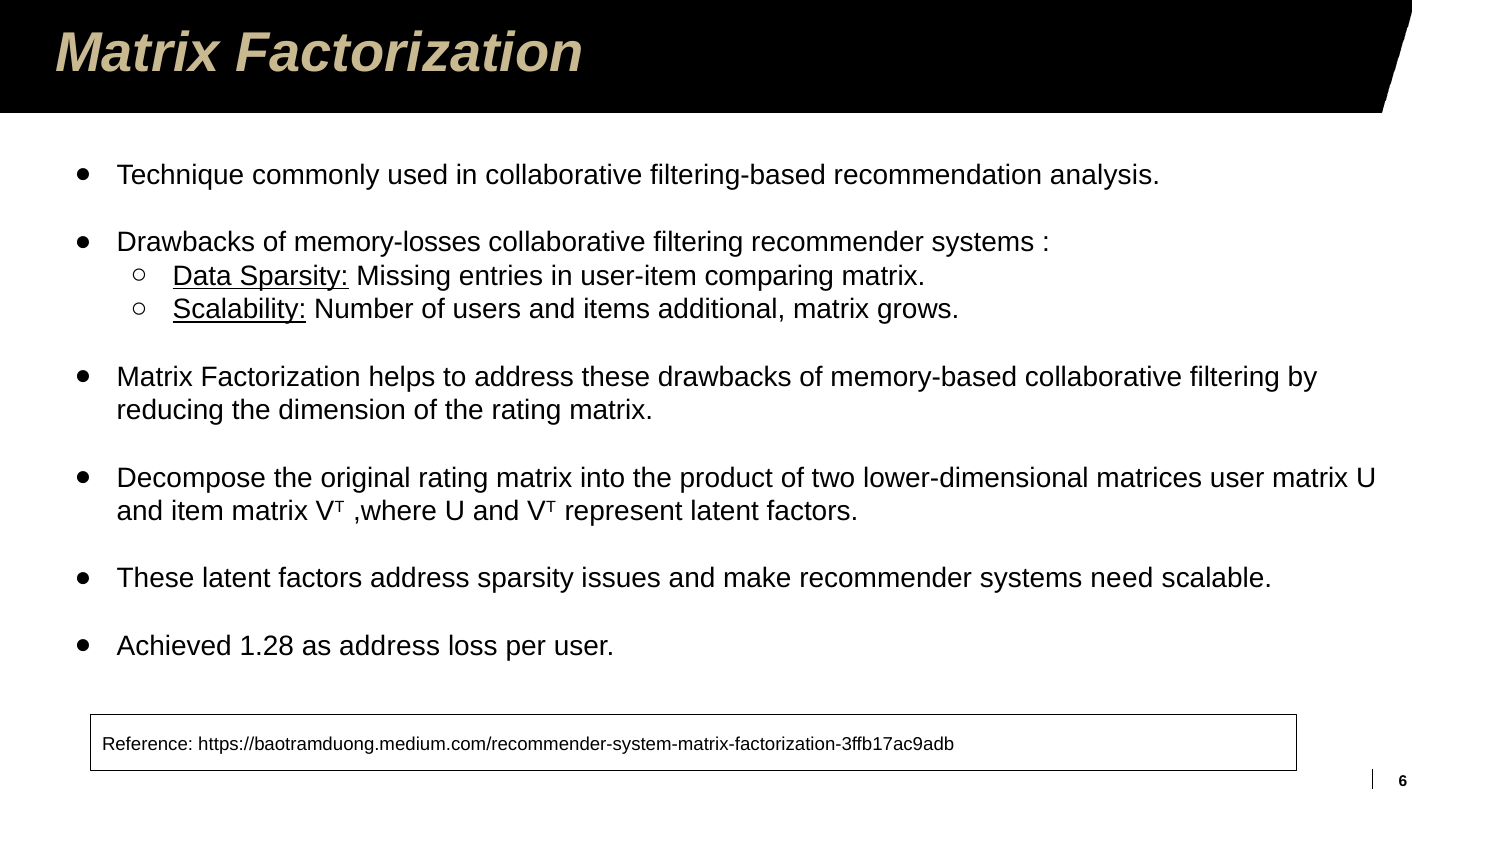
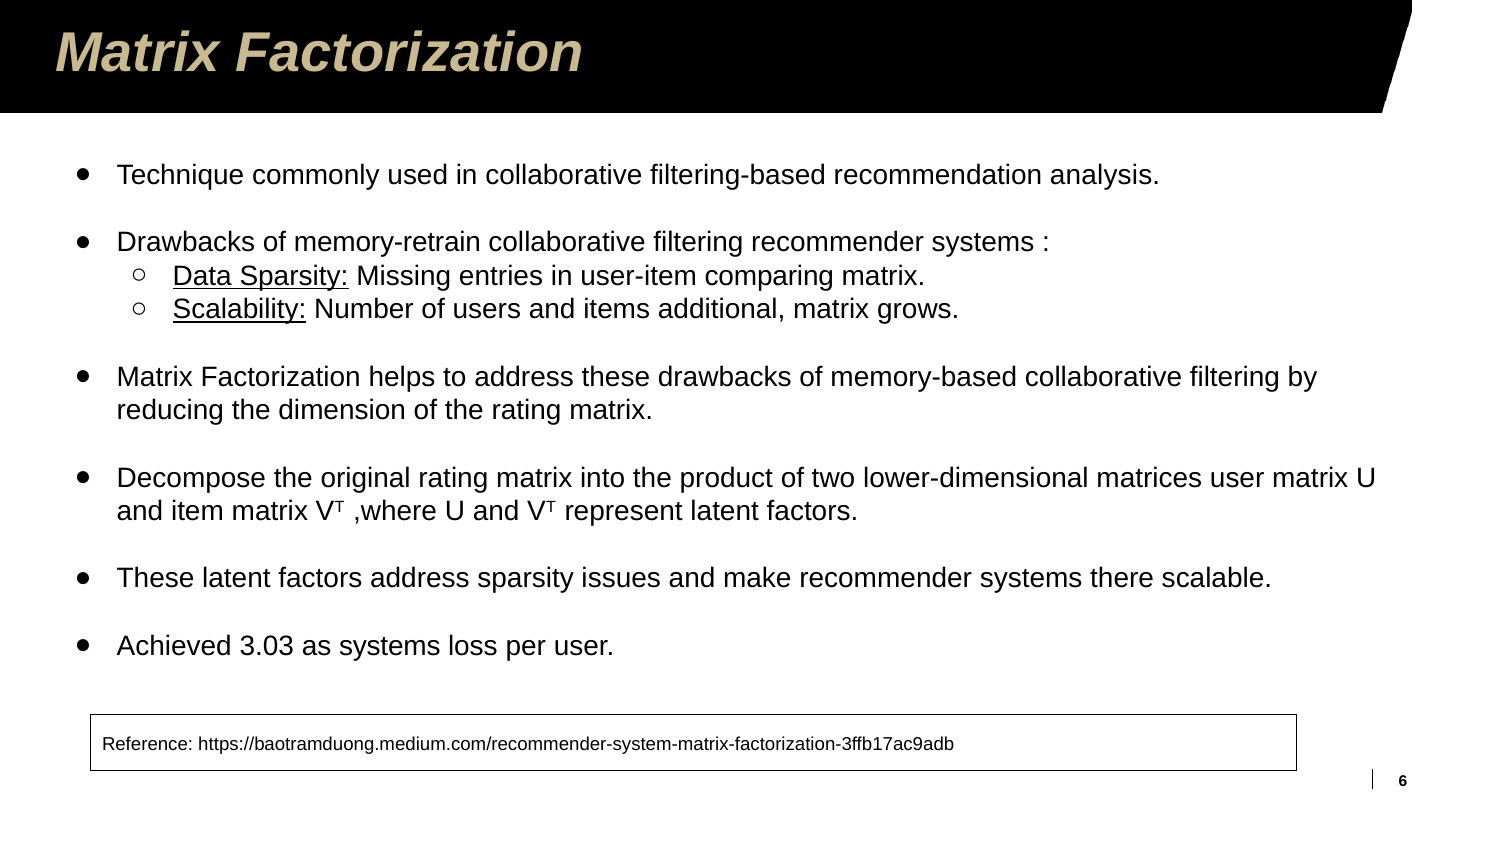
memory-losses: memory-losses -> memory-retrain (387, 242)
need: need -> there (1122, 578)
1.28: 1.28 -> 3.03 (267, 645)
as address: address -> systems (390, 645)
